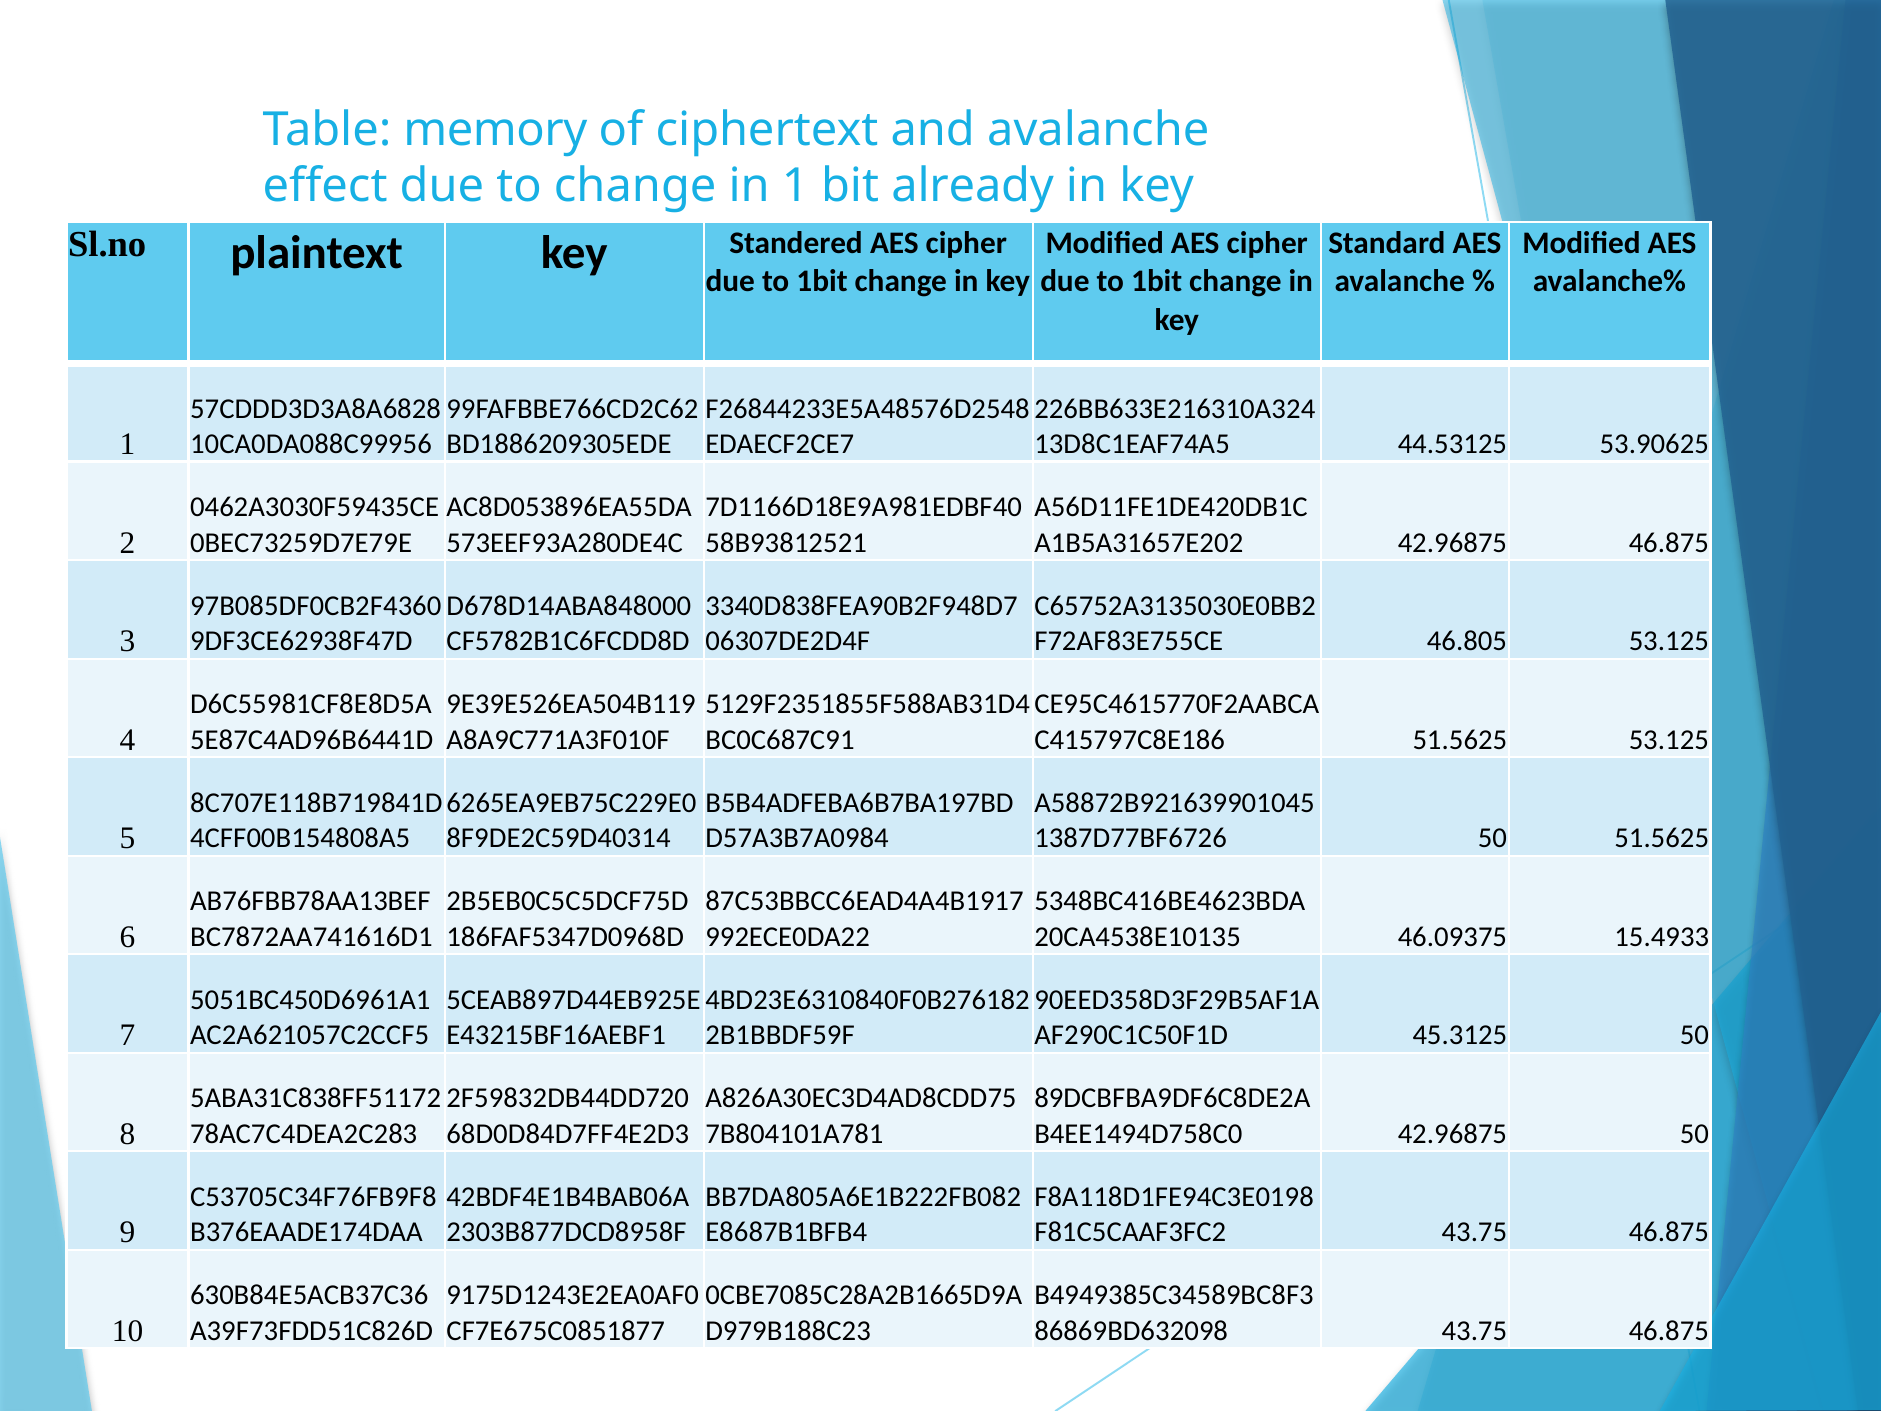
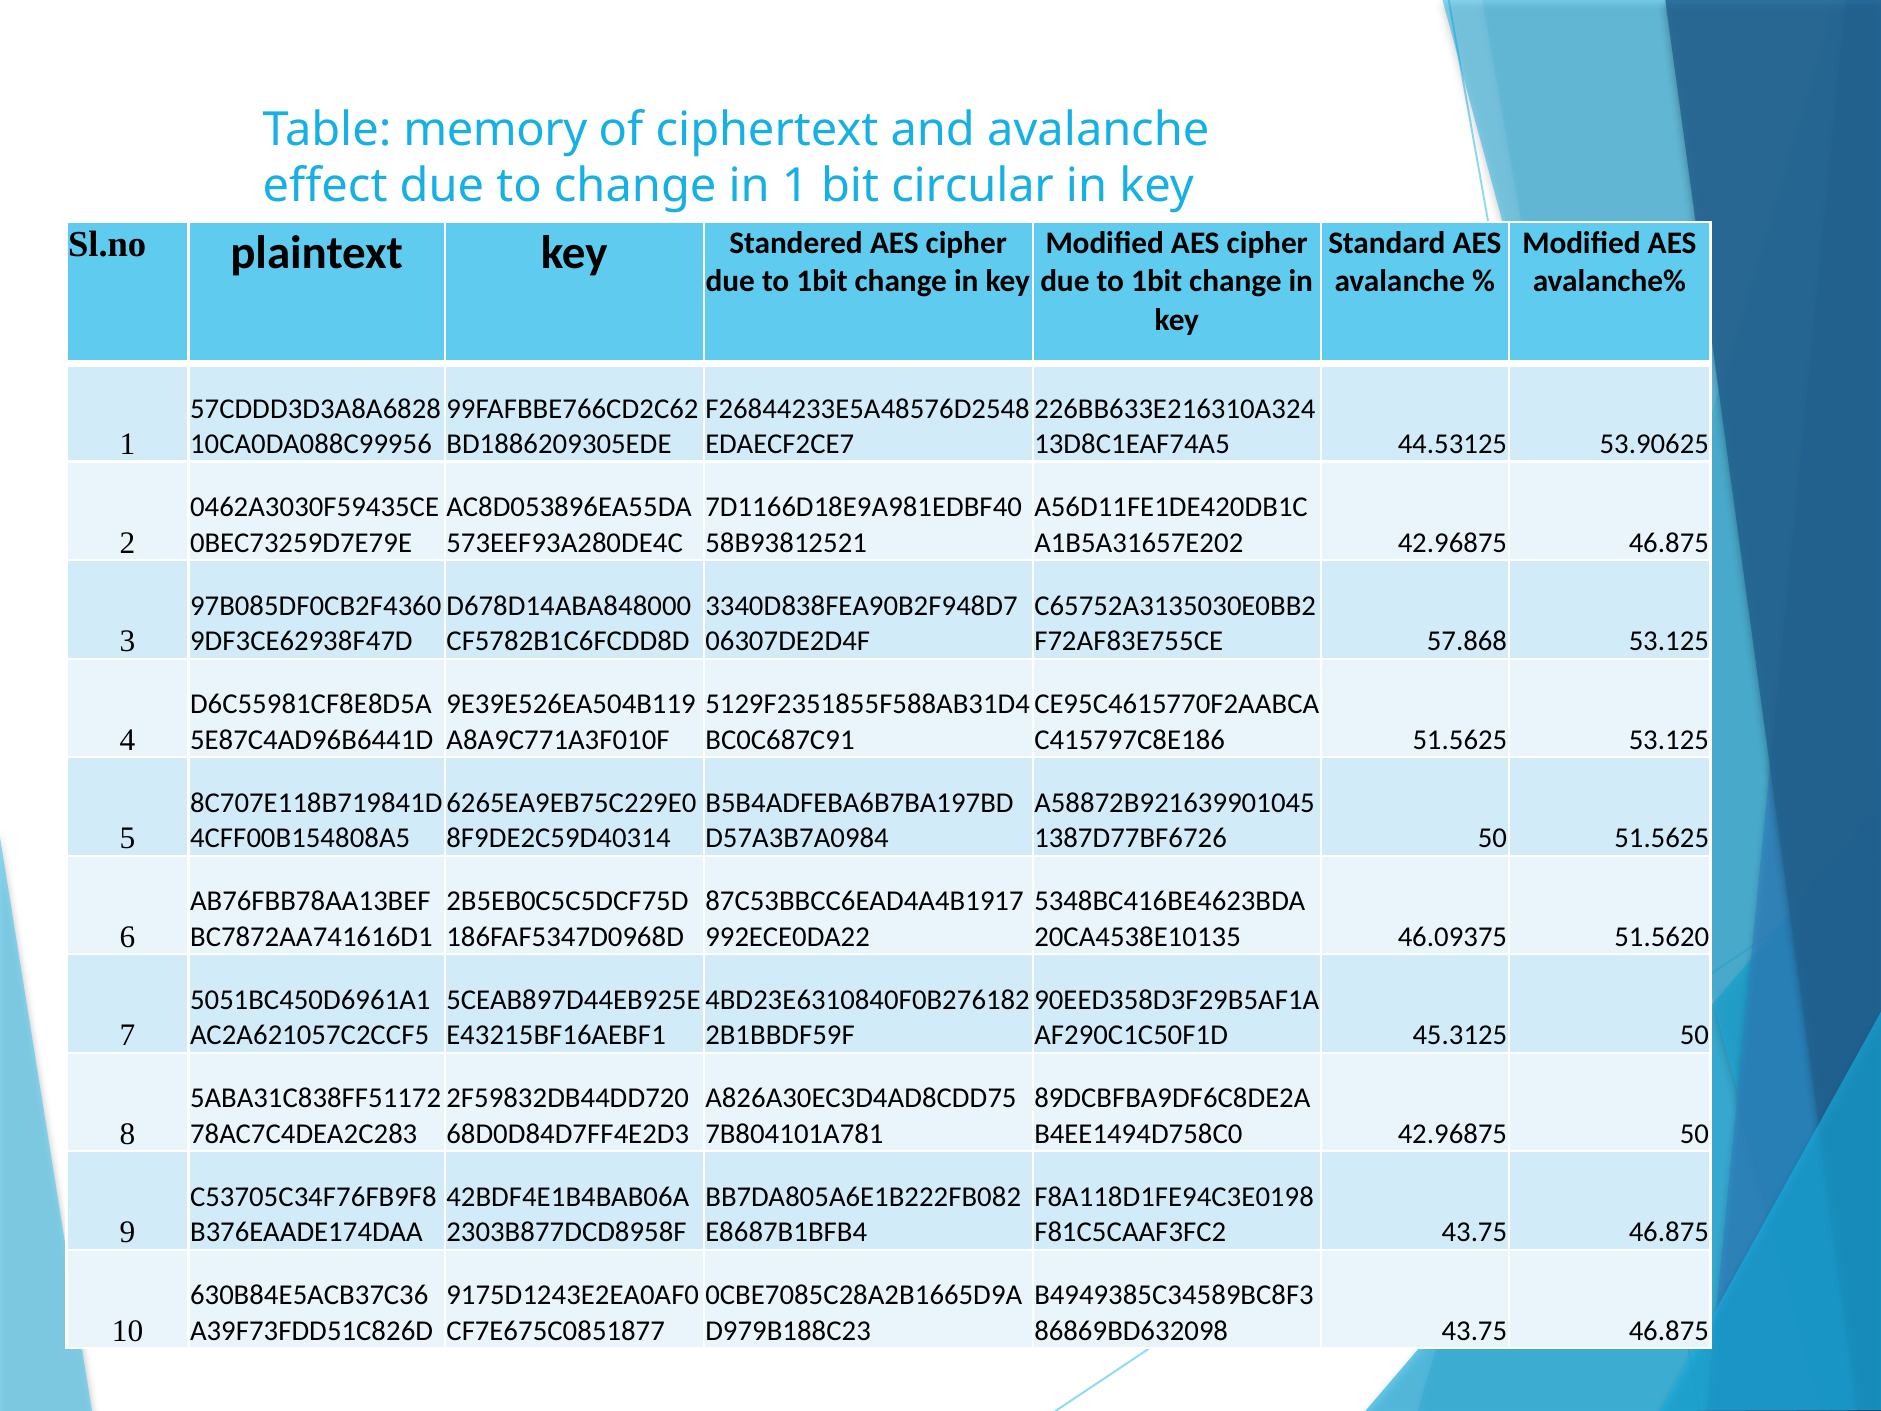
already: already -> circular (973, 186)
46.805: 46.805 -> 57.868 (1467, 641)
15.4933: 15.4933 -> 51.5620 (1662, 937)
